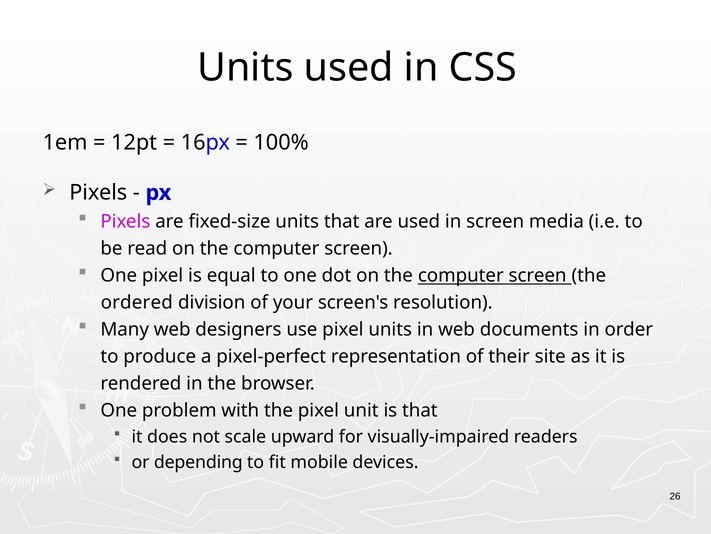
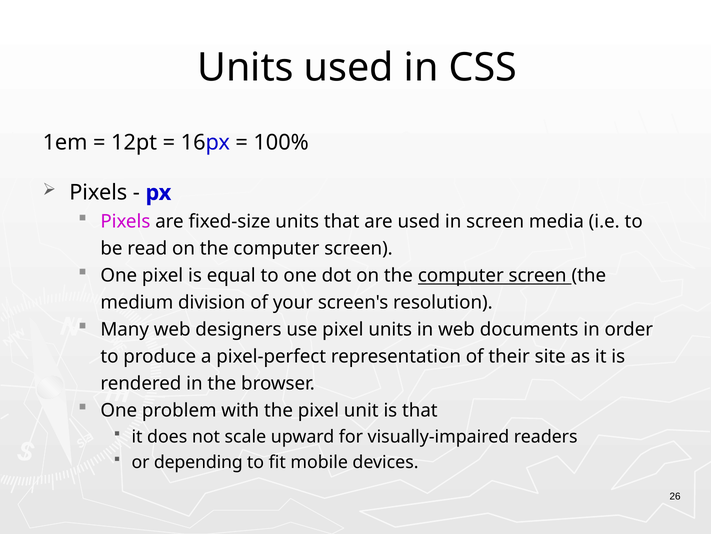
ordered: ordered -> medium (137, 302)
